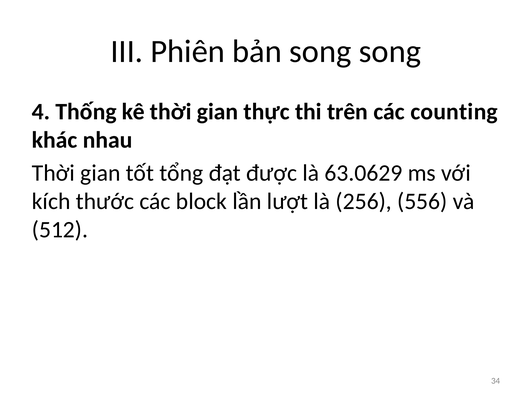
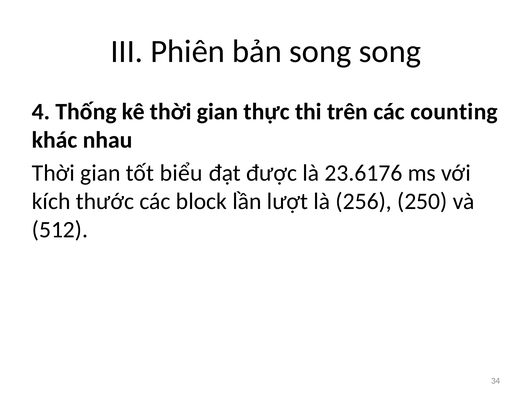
tổng: tổng -> biểu (181, 173)
63.0629: 63.0629 -> 23.6176 (363, 173)
556: 556 -> 250 (422, 201)
